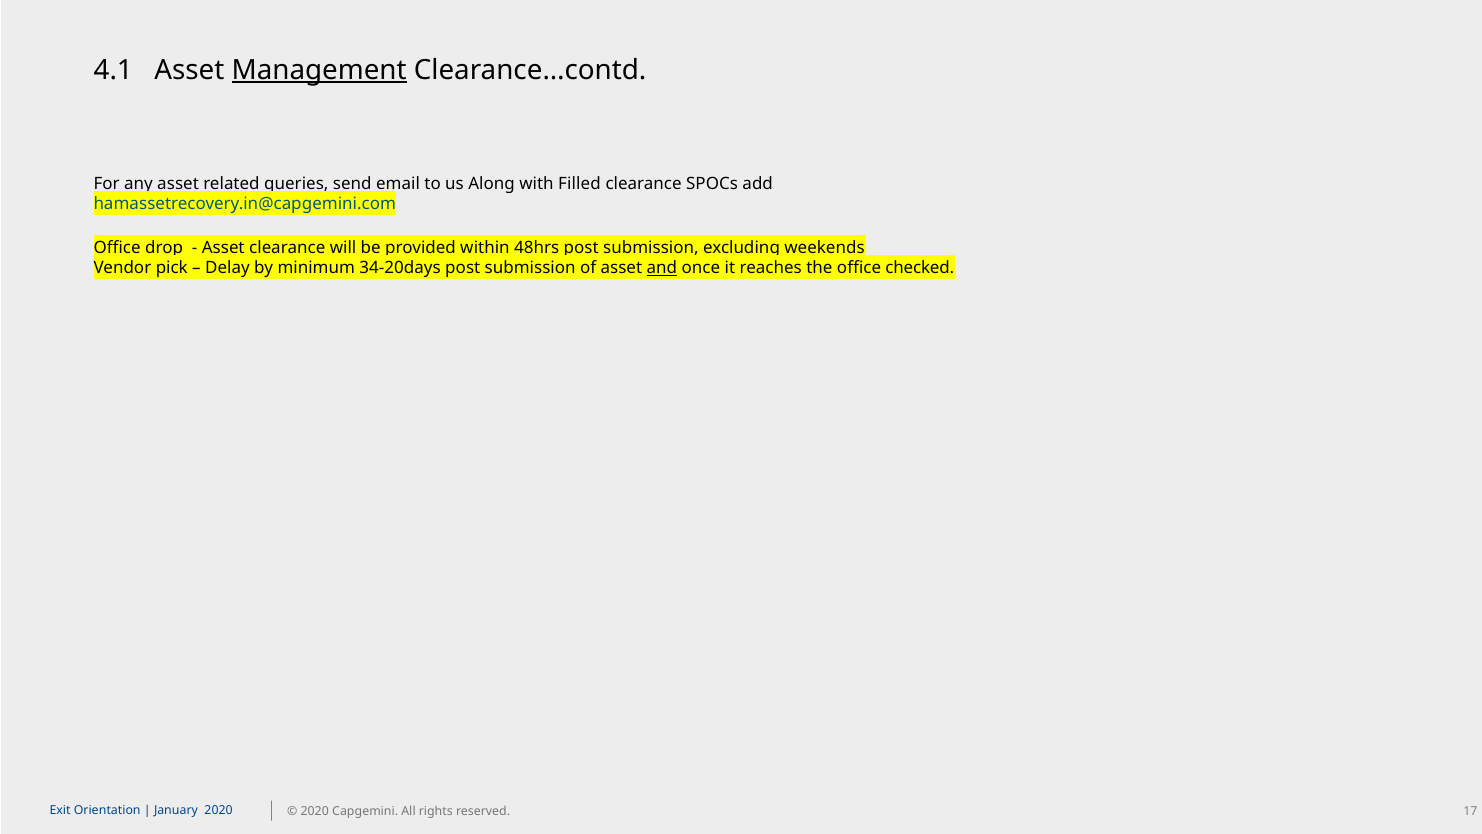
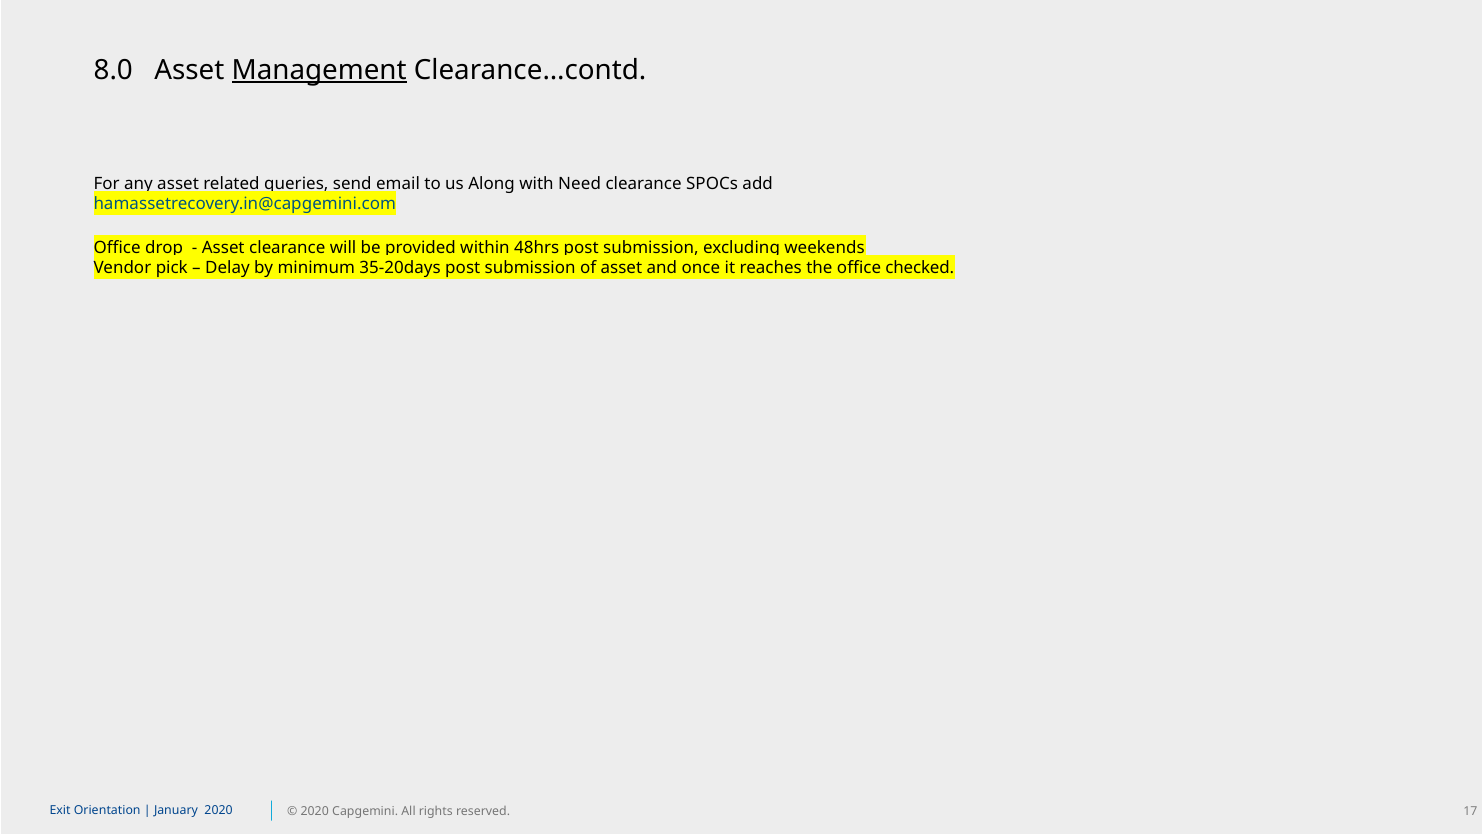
4.1: 4.1 -> 8.0 (113, 70)
Filled: Filled -> Need (580, 184)
34-20days: 34-20days -> 35-20days (400, 268)
and underline: present -> none (662, 268)
